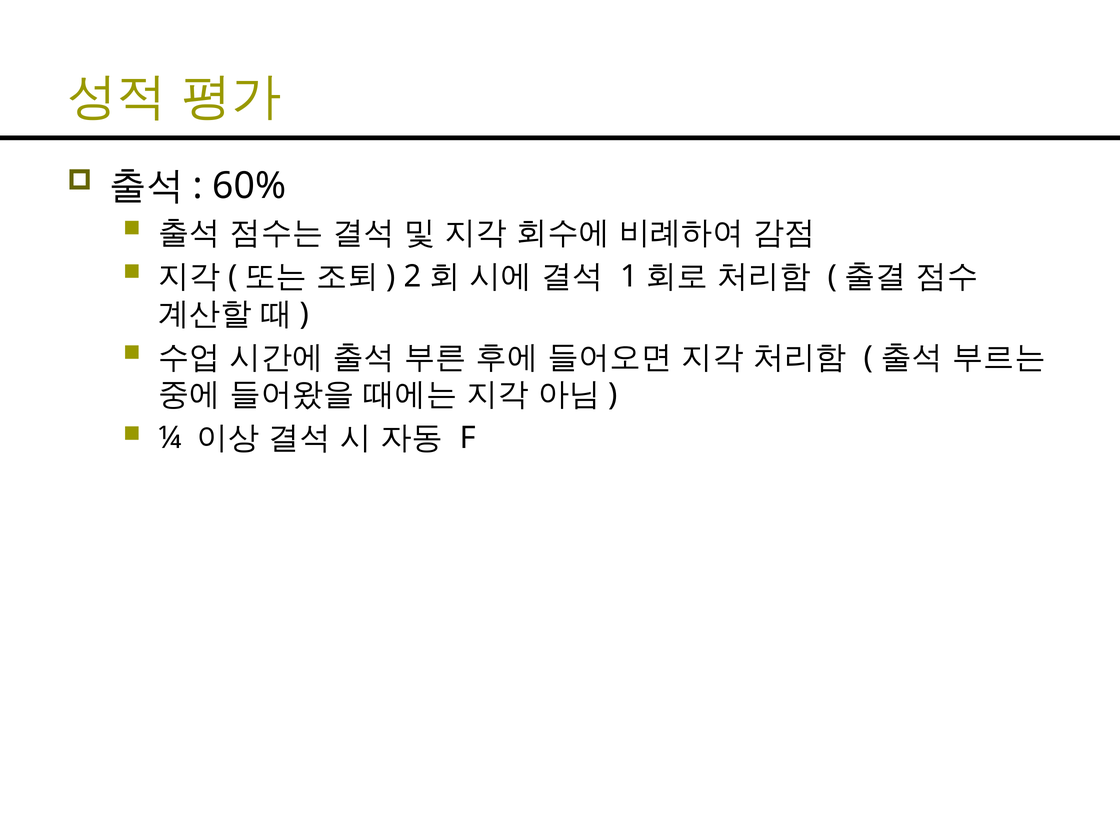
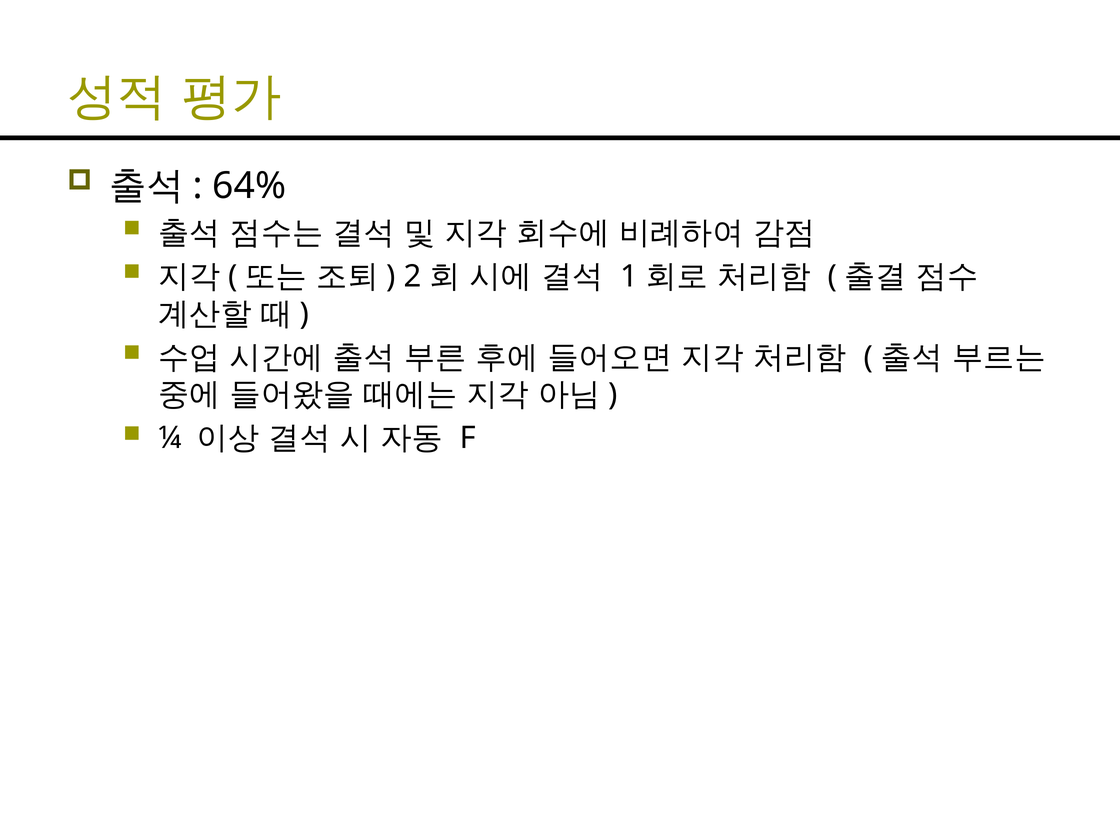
60%: 60% -> 64% (249, 186)
